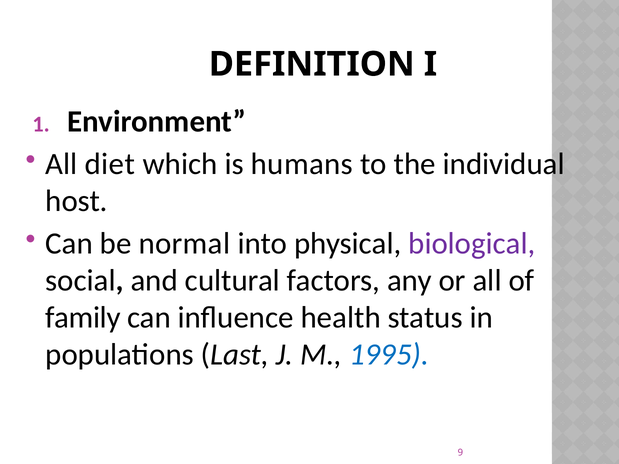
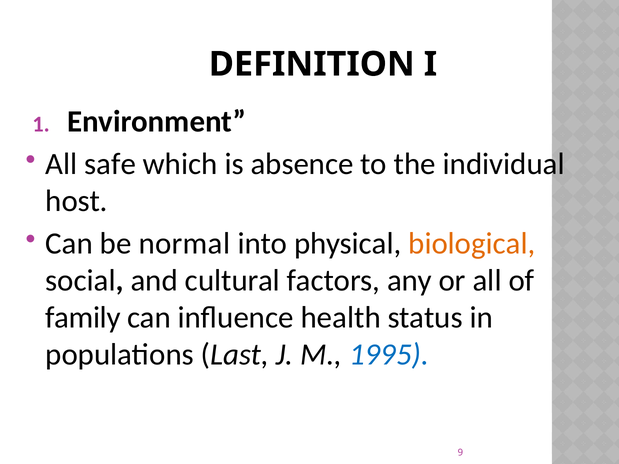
diet: diet -> safe (110, 164)
humans: humans -> absence (302, 164)
biological colour: purple -> orange (472, 244)
